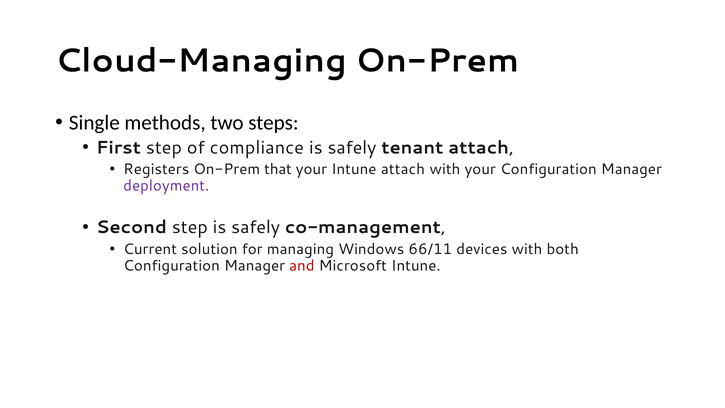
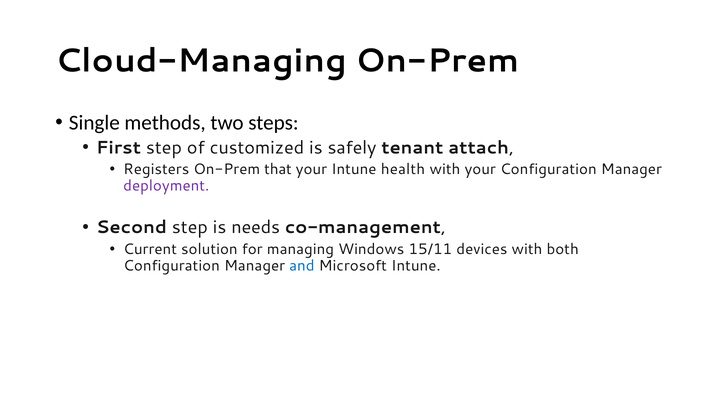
compliance: compliance -> customized (257, 148)
Intune attach: attach -> health (403, 169)
step is safely: safely -> needs (256, 227)
66/11: 66/11 -> 15/11 (430, 249)
and colour: red -> blue (302, 265)
